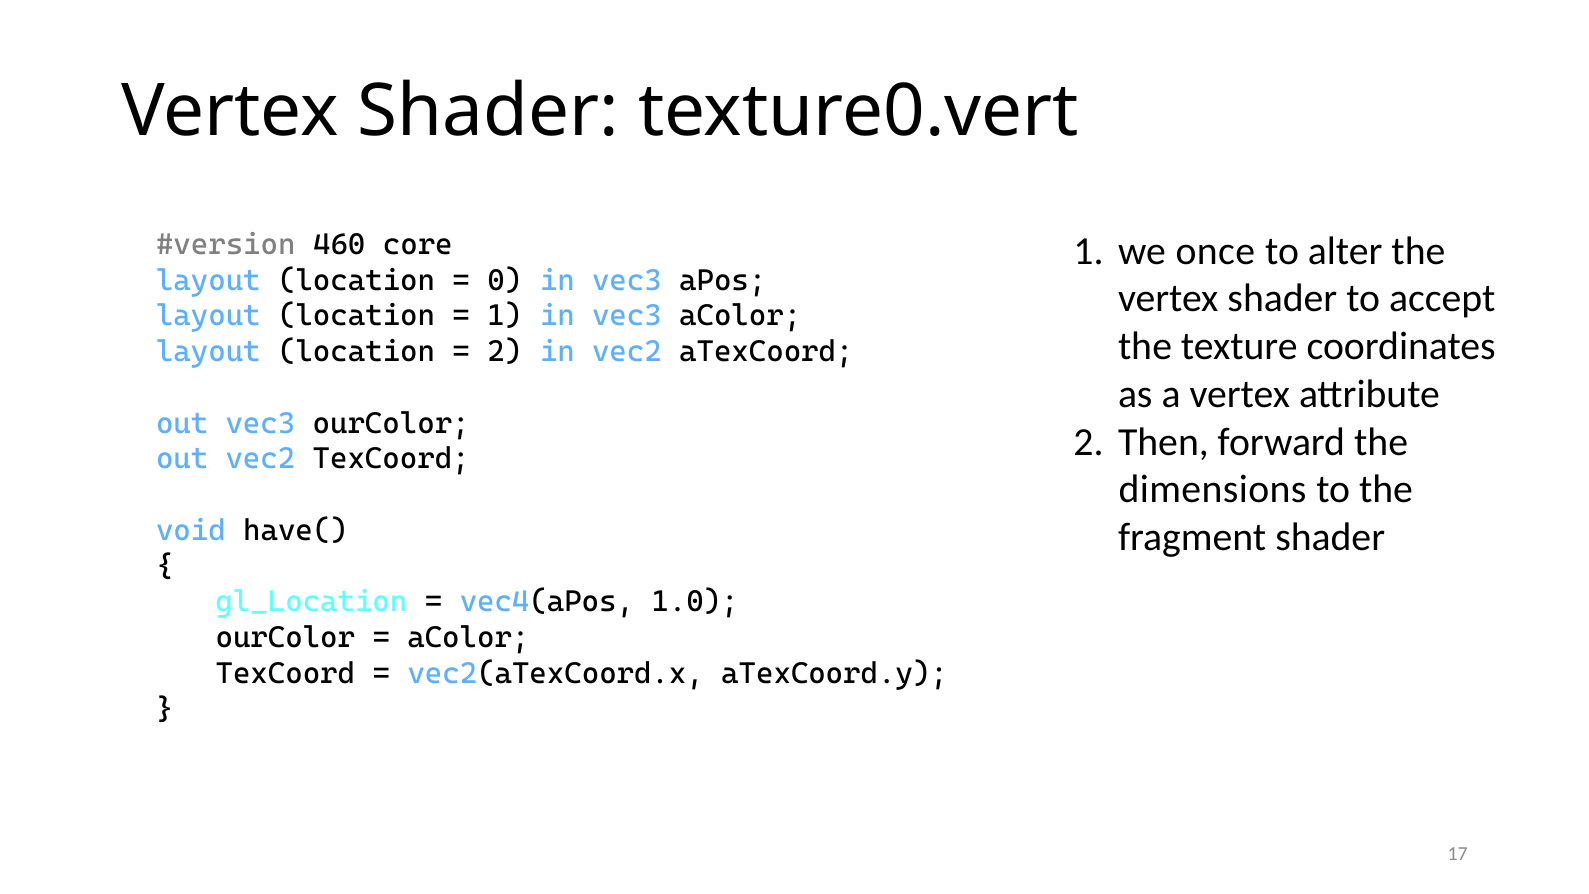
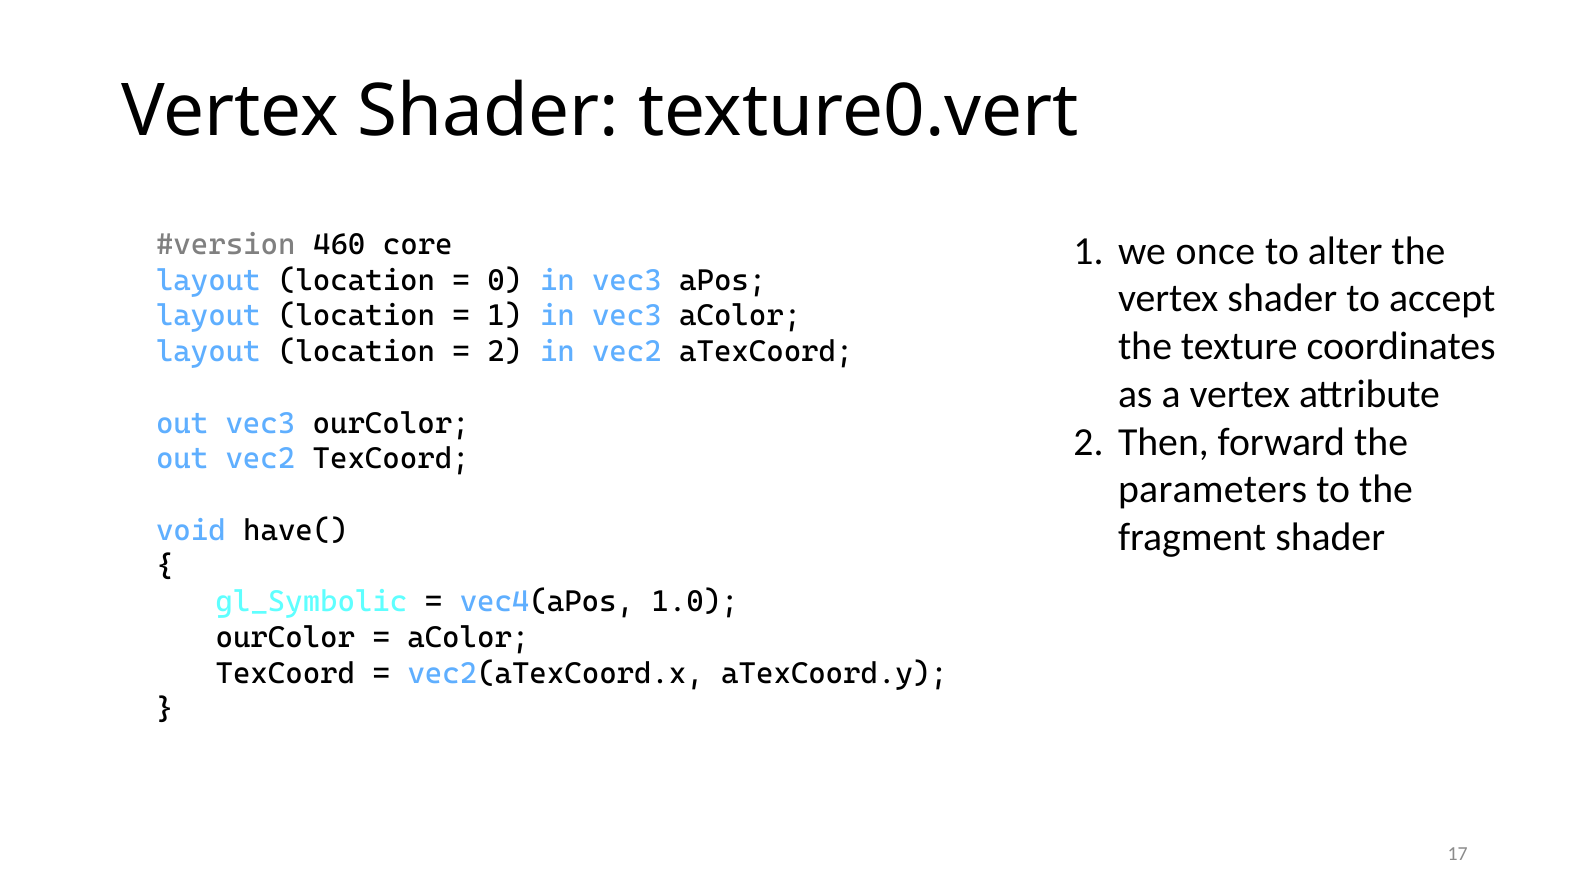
dimensions: dimensions -> parameters (1213, 489)
gl_Location: gl_Location -> gl_Symbolic (312, 602)
